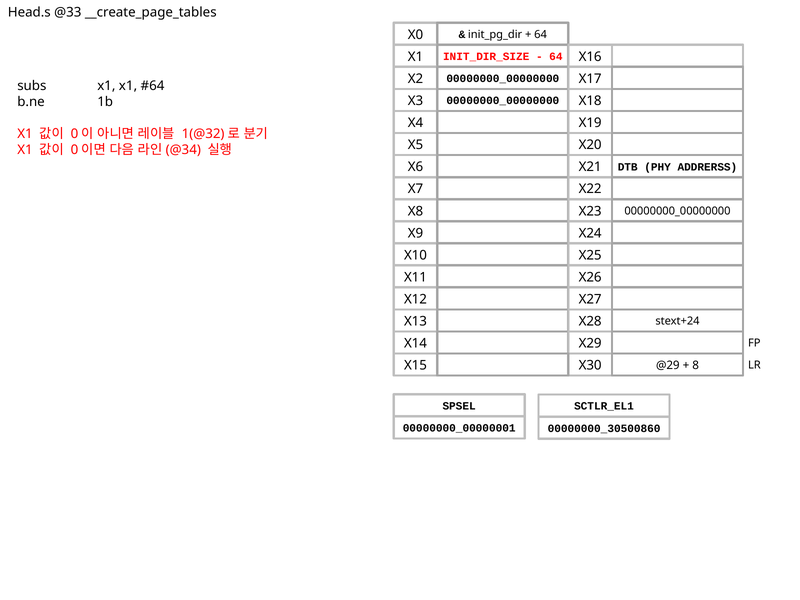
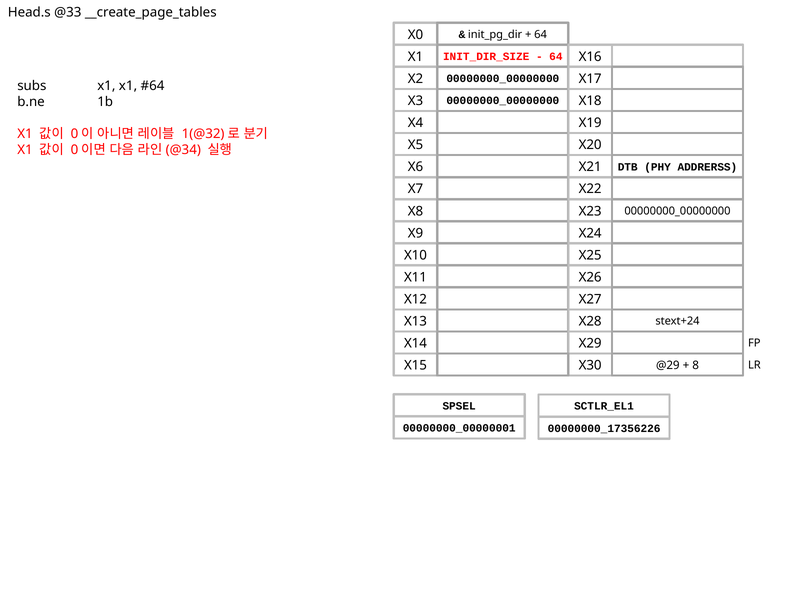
00000000_30500860: 00000000_30500860 -> 00000000_17356226 (604, 429)
